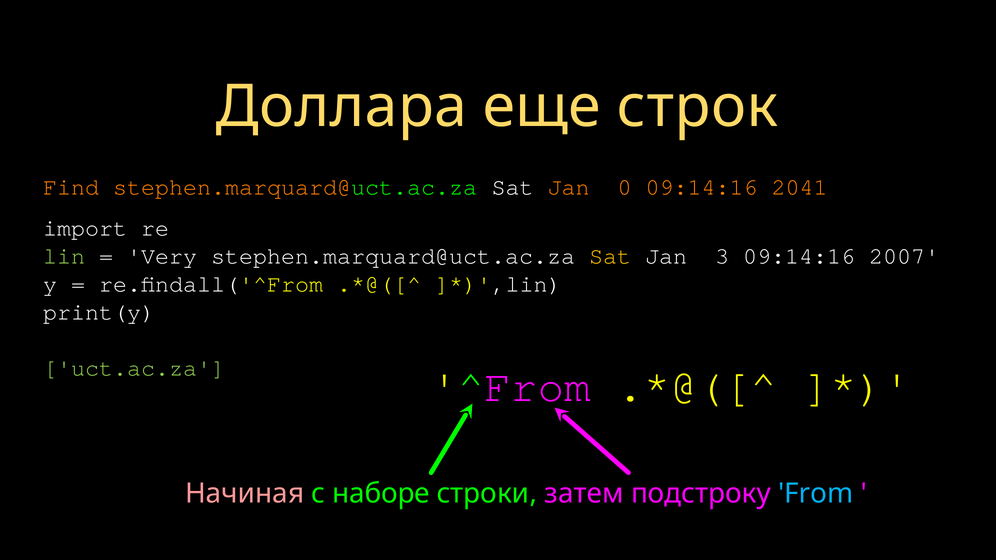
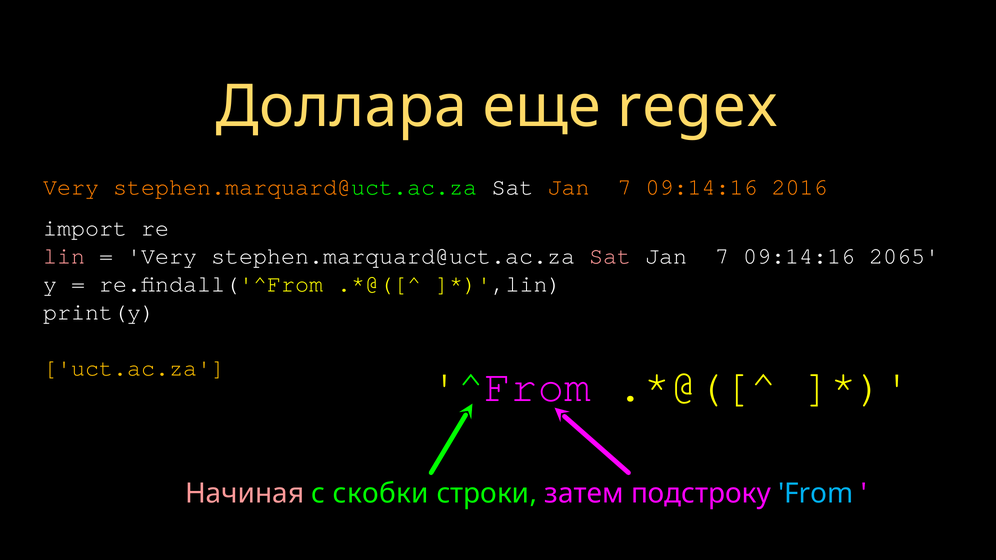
строк: строк -> regex (698, 107)
Find: Find -> Very (71, 187)
0: 0 -> 7 (625, 187)
2041: 2041 -> 2016 (800, 187)
lin colour: light green -> pink (64, 256)
Sat colour: yellow -> pink (610, 256)
3: 3 -> 7 (722, 256)
2007: 2007 -> 2065 (904, 256)
uct.ac.za colour: light green -> yellow (134, 368)
наборе: наборе -> скобки (381, 494)
